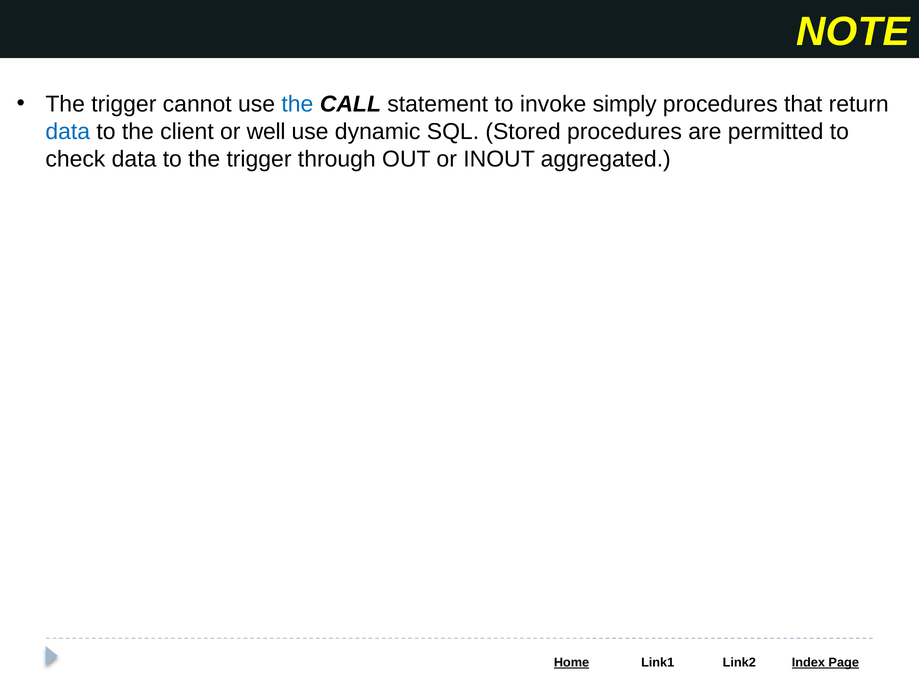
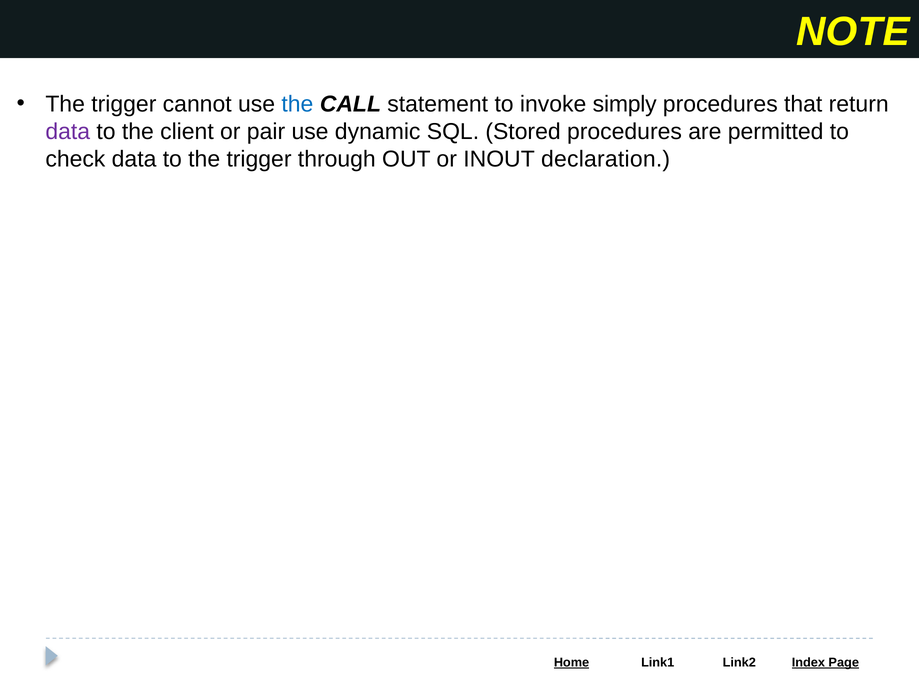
data colour: blue -> purple (68, 132)
well: well -> pair (266, 132)
aggregated: aggregated -> declaration (606, 159)
